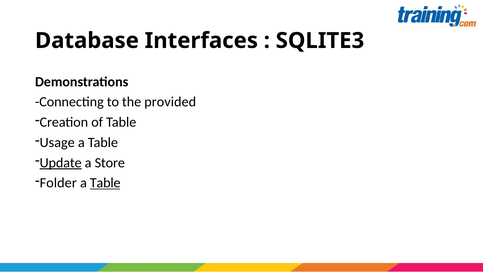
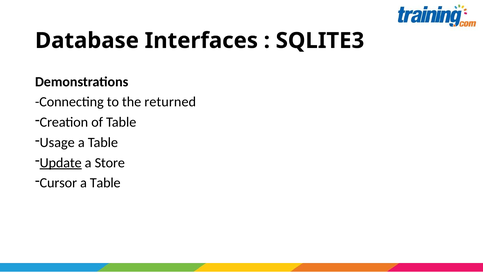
provided: provided -> returned (170, 102)
Folder: Folder -> Cursor (58, 183)
Table underline: present -> none (105, 183)
